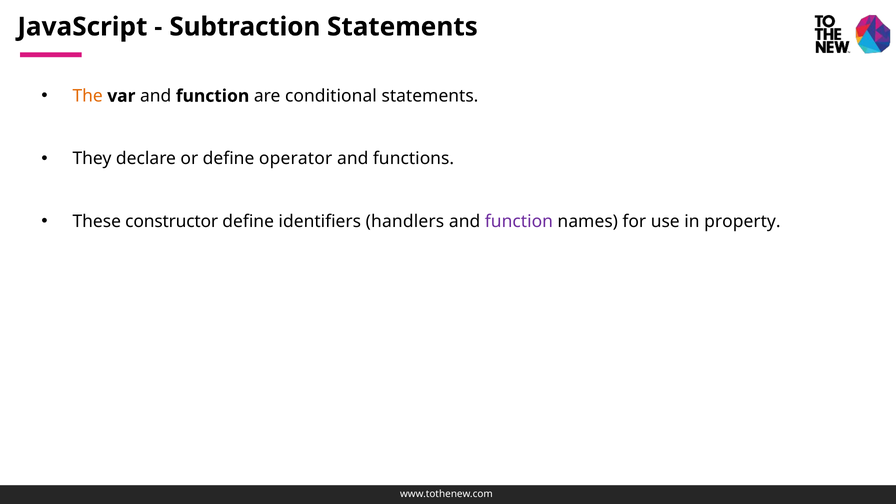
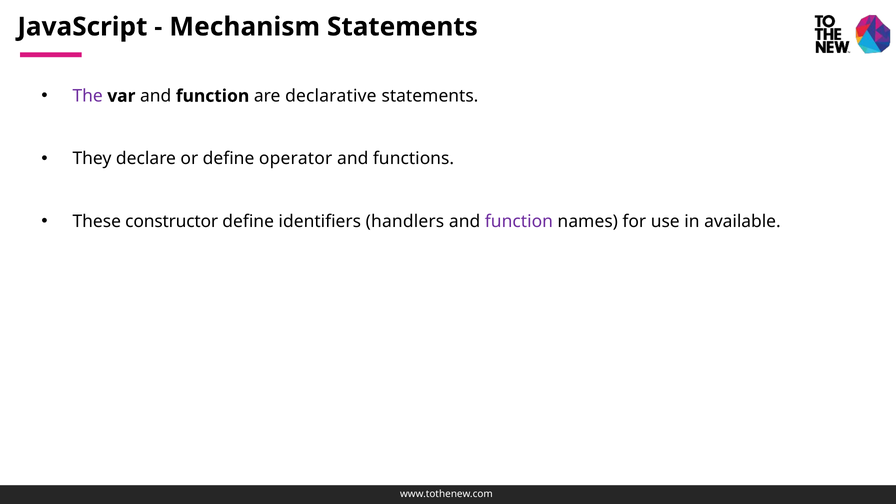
Subtraction: Subtraction -> Mechanism (245, 27)
The colour: orange -> purple (88, 96)
conditional: conditional -> declarative (331, 96)
property: property -> available (742, 221)
